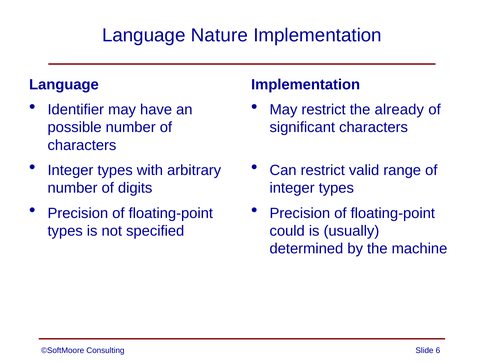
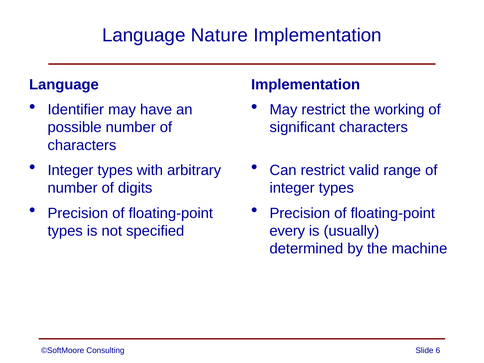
already: already -> working (399, 110)
could: could -> every (287, 231)
